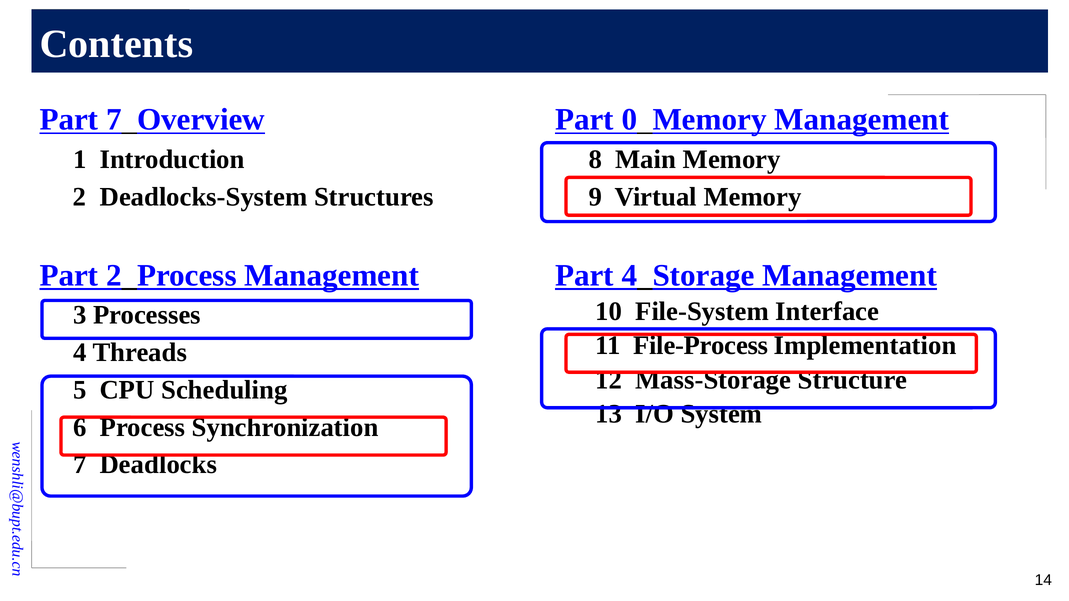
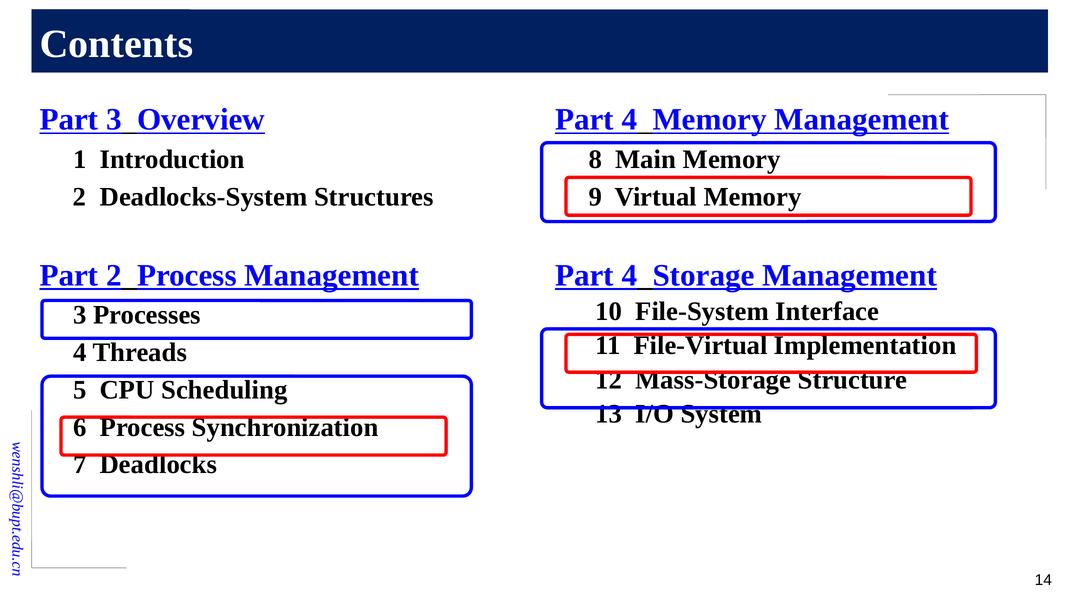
Part 7: 7 -> 3 (114, 120)
0: 0 -> 4 (629, 120)
File-Process: File-Process -> File-Virtual (701, 346)
